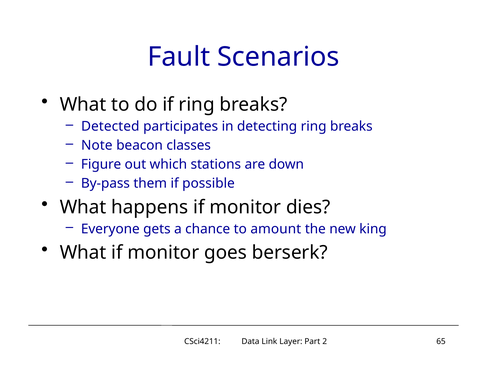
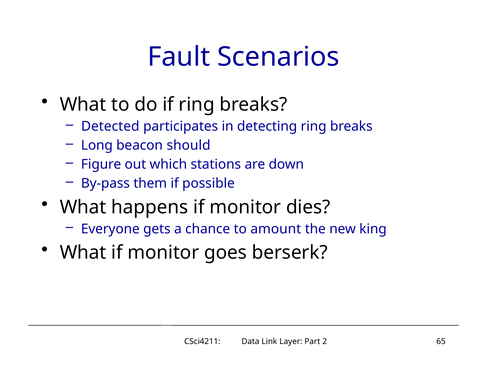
Note: Note -> Long (97, 145)
classes: classes -> should (189, 145)
